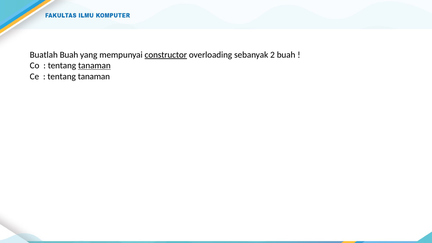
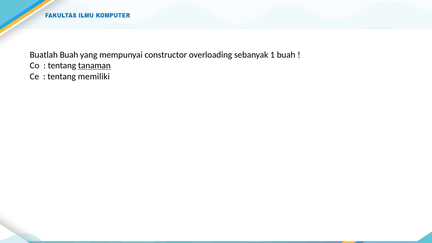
constructor underline: present -> none (166, 55)
2: 2 -> 1 (272, 55)
tanaman: tanaman -> memiliki (94, 76)
